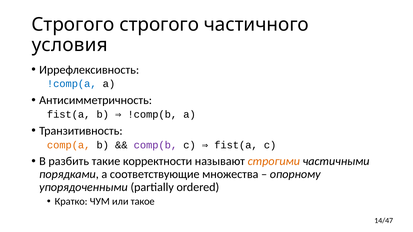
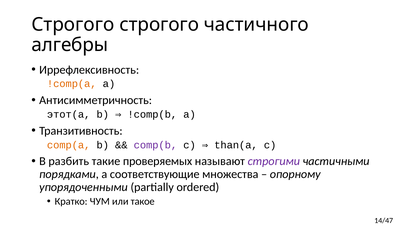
условия: условия -> алгебры (70, 45)
!comp(a colour: blue -> orange (72, 84)
fist(a: fist(a -> этот(a (69, 115)
c fist(a: fist(a -> than(a (236, 145)
корректности: корректности -> проверяемых (158, 162)
строгими colour: orange -> purple (274, 162)
